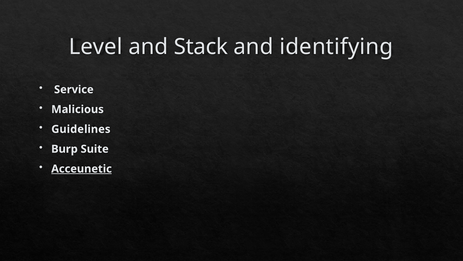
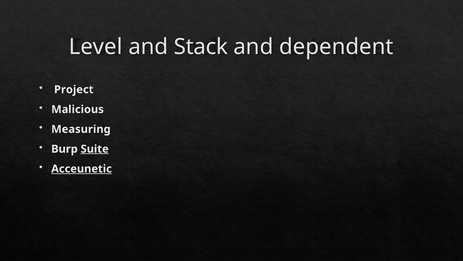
identifying: identifying -> dependent (336, 47)
Service: Service -> Project (74, 89)
Guidelines: Guidelines -> Measuring (81, 129)
Suite underline: none -> present (95, 149)
